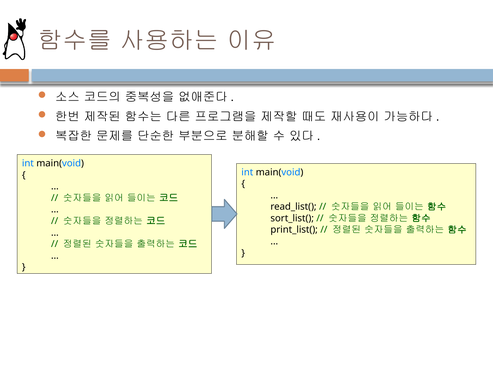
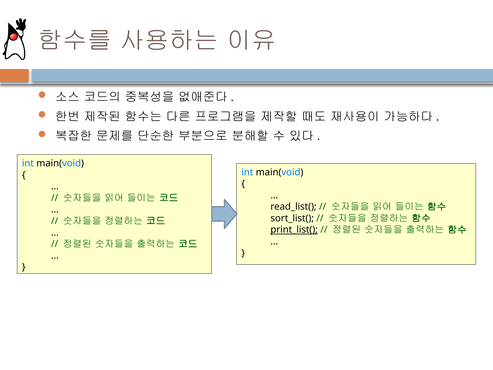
print_list( underline: none -> present (294, 230)
